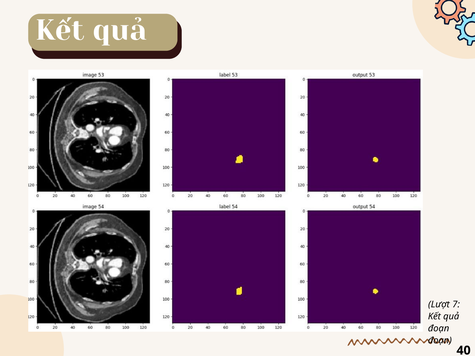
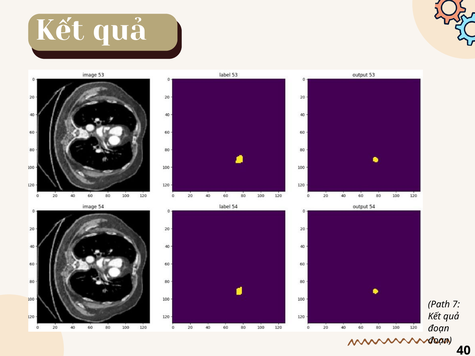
Lượt: Lượt -> Path (439, 305)
